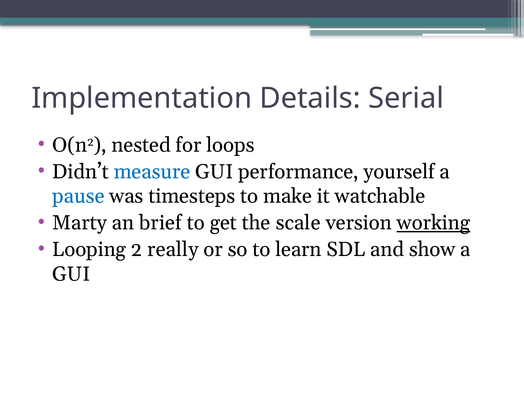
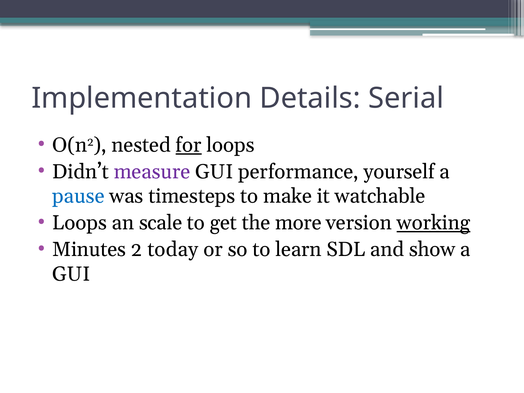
for underline: none -> present (189, 145)
measure colour: blue -> purple (152, 172)
Marty: Marty -> Loops (80, 223)
brief: brief -> scale (161, 223)
scale: scale -> more (298, 223)
Looping: Looping -> Minutes (89, 250)
really: really -> today (173, 250)
